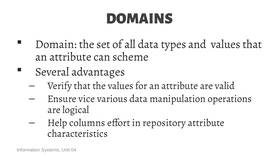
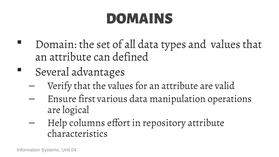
scheme: scheme -> defined (131, 57)
vice: vice -> first (87, 99)
